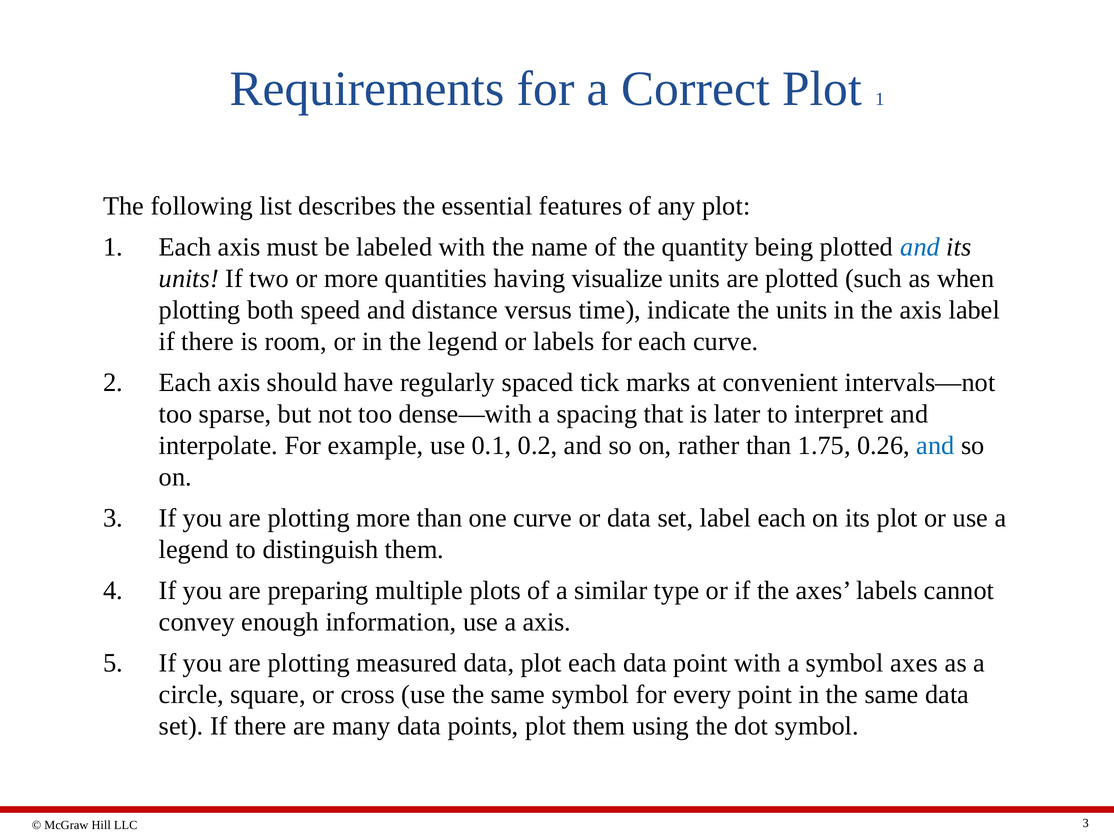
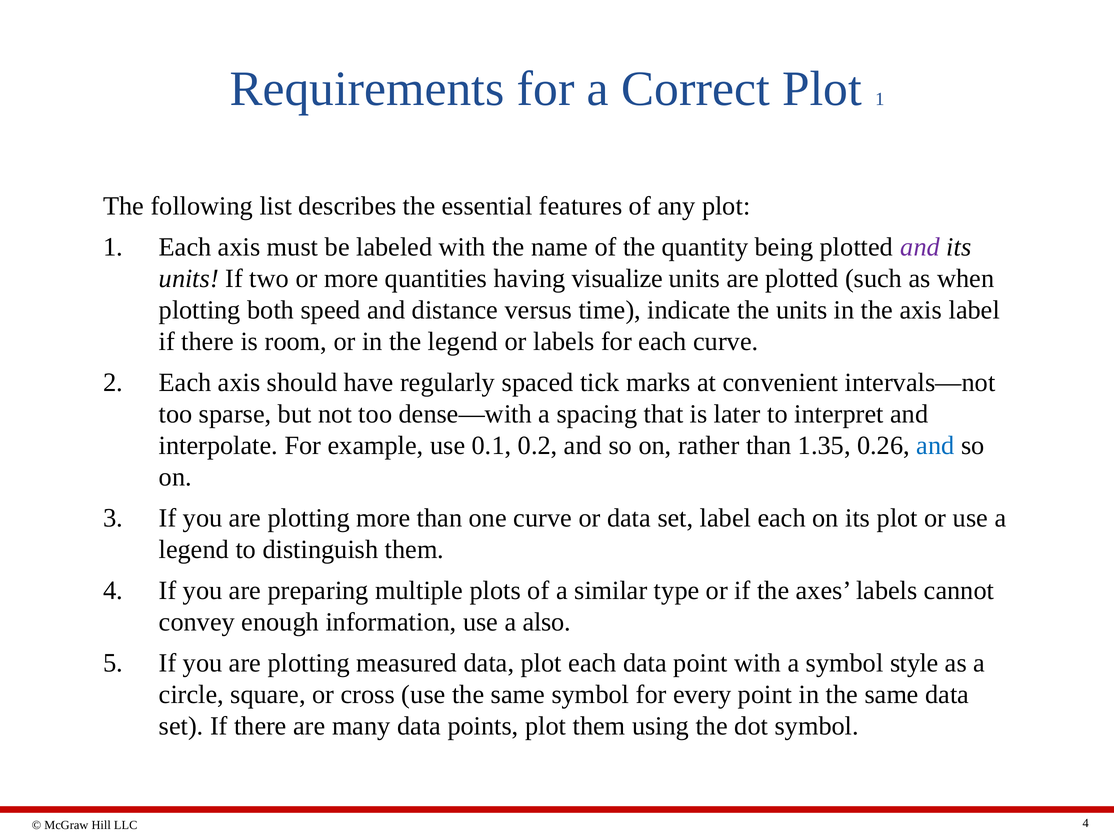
and colour: blue -> purple (920, 247)
1.75: 1.75 -> 1.35 (824, 446)
a axis: axis -> also (547, 622)
symbol axes: axes -> style (914, 663)
3: 3 -> 4 (1086, 824)
